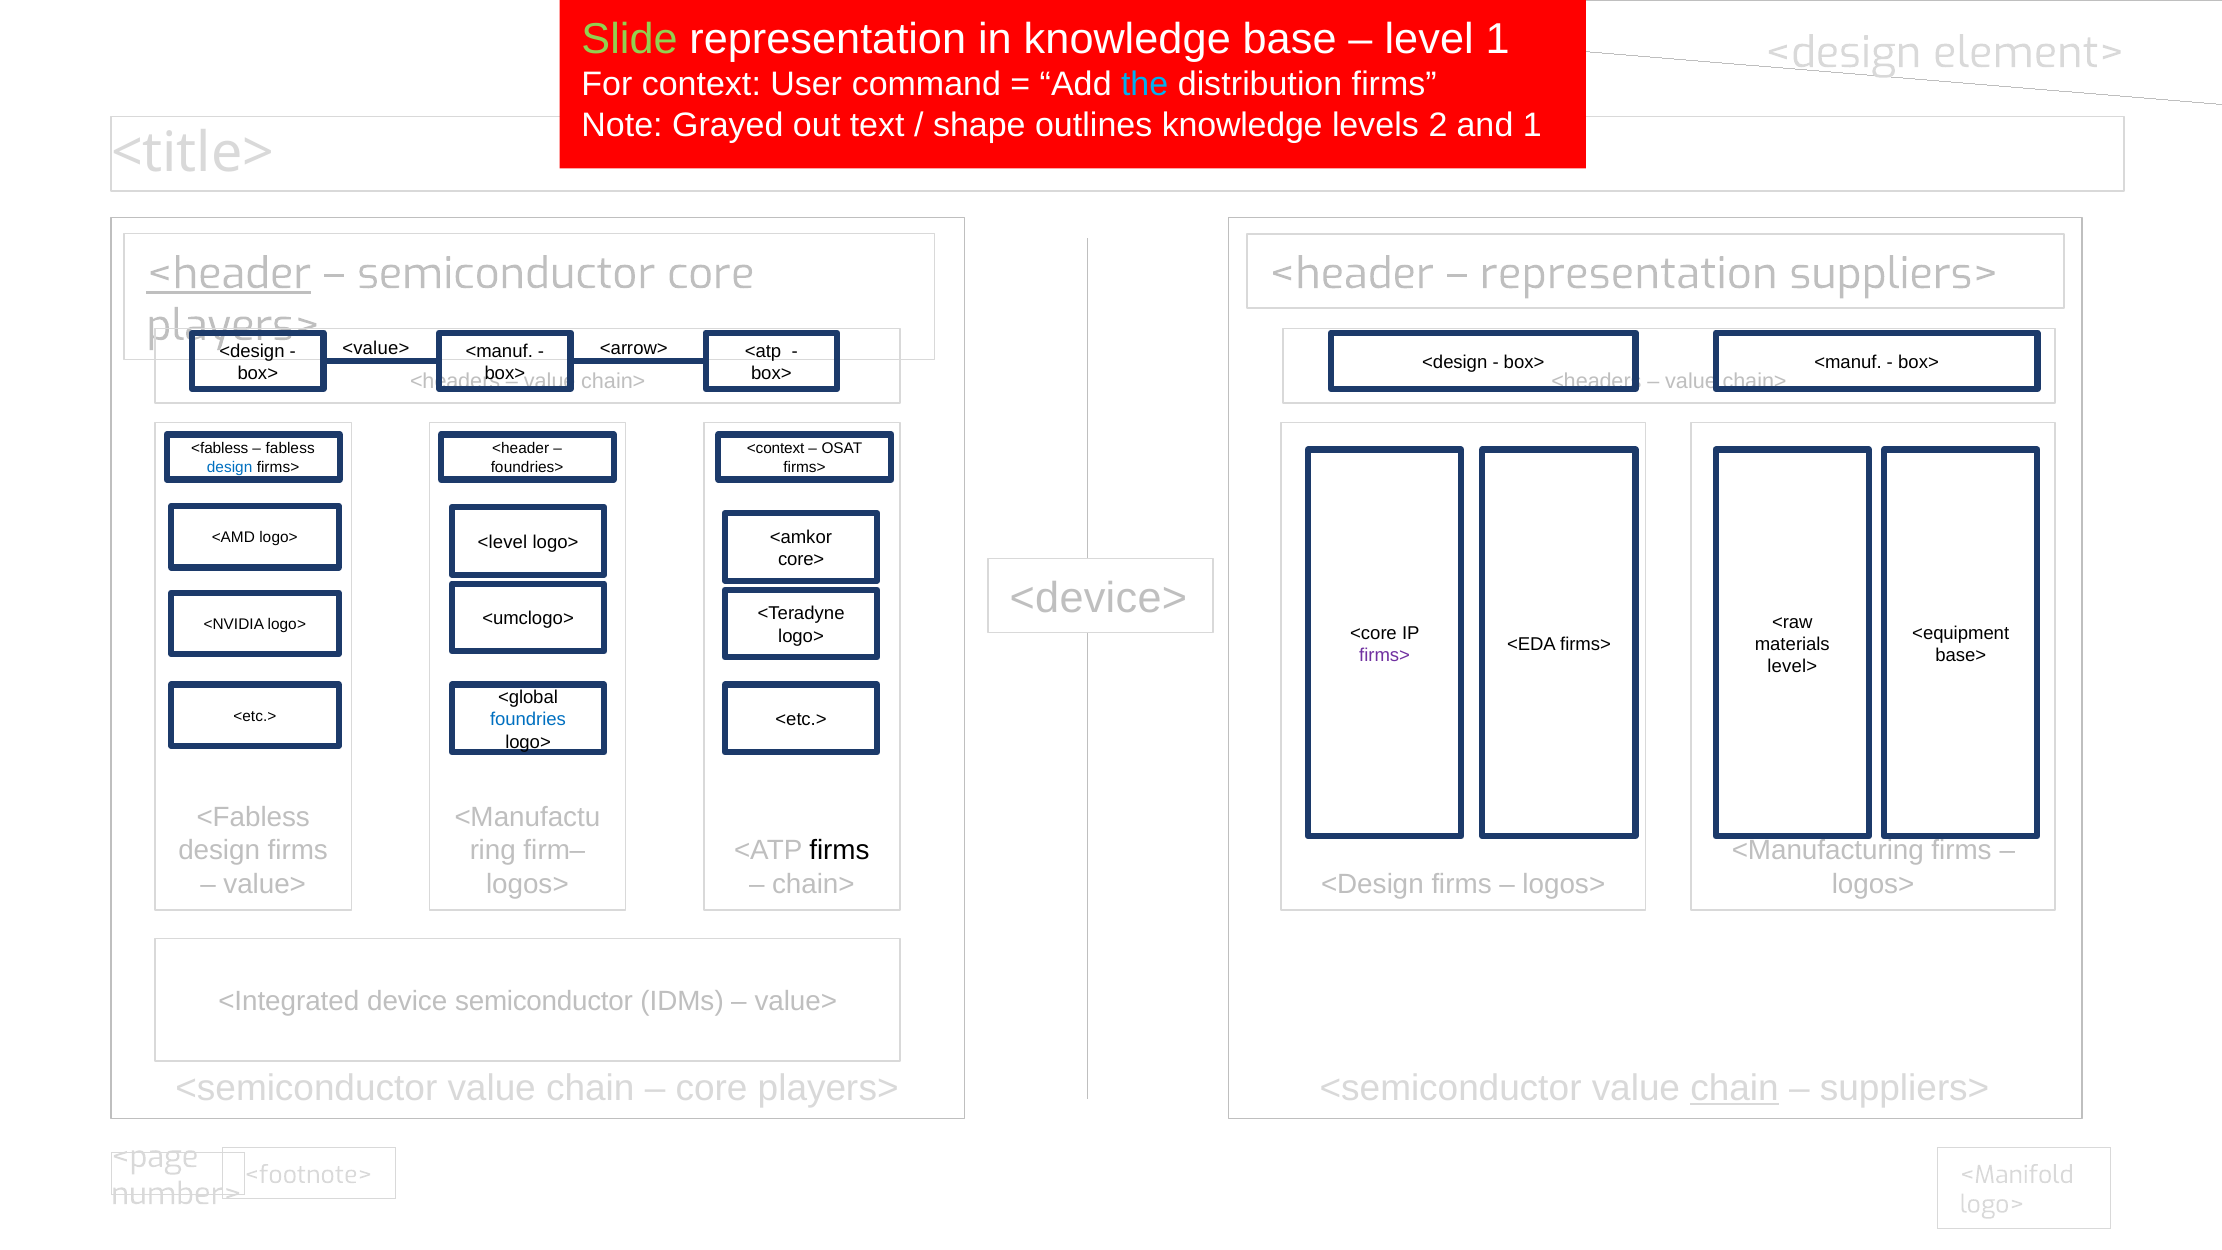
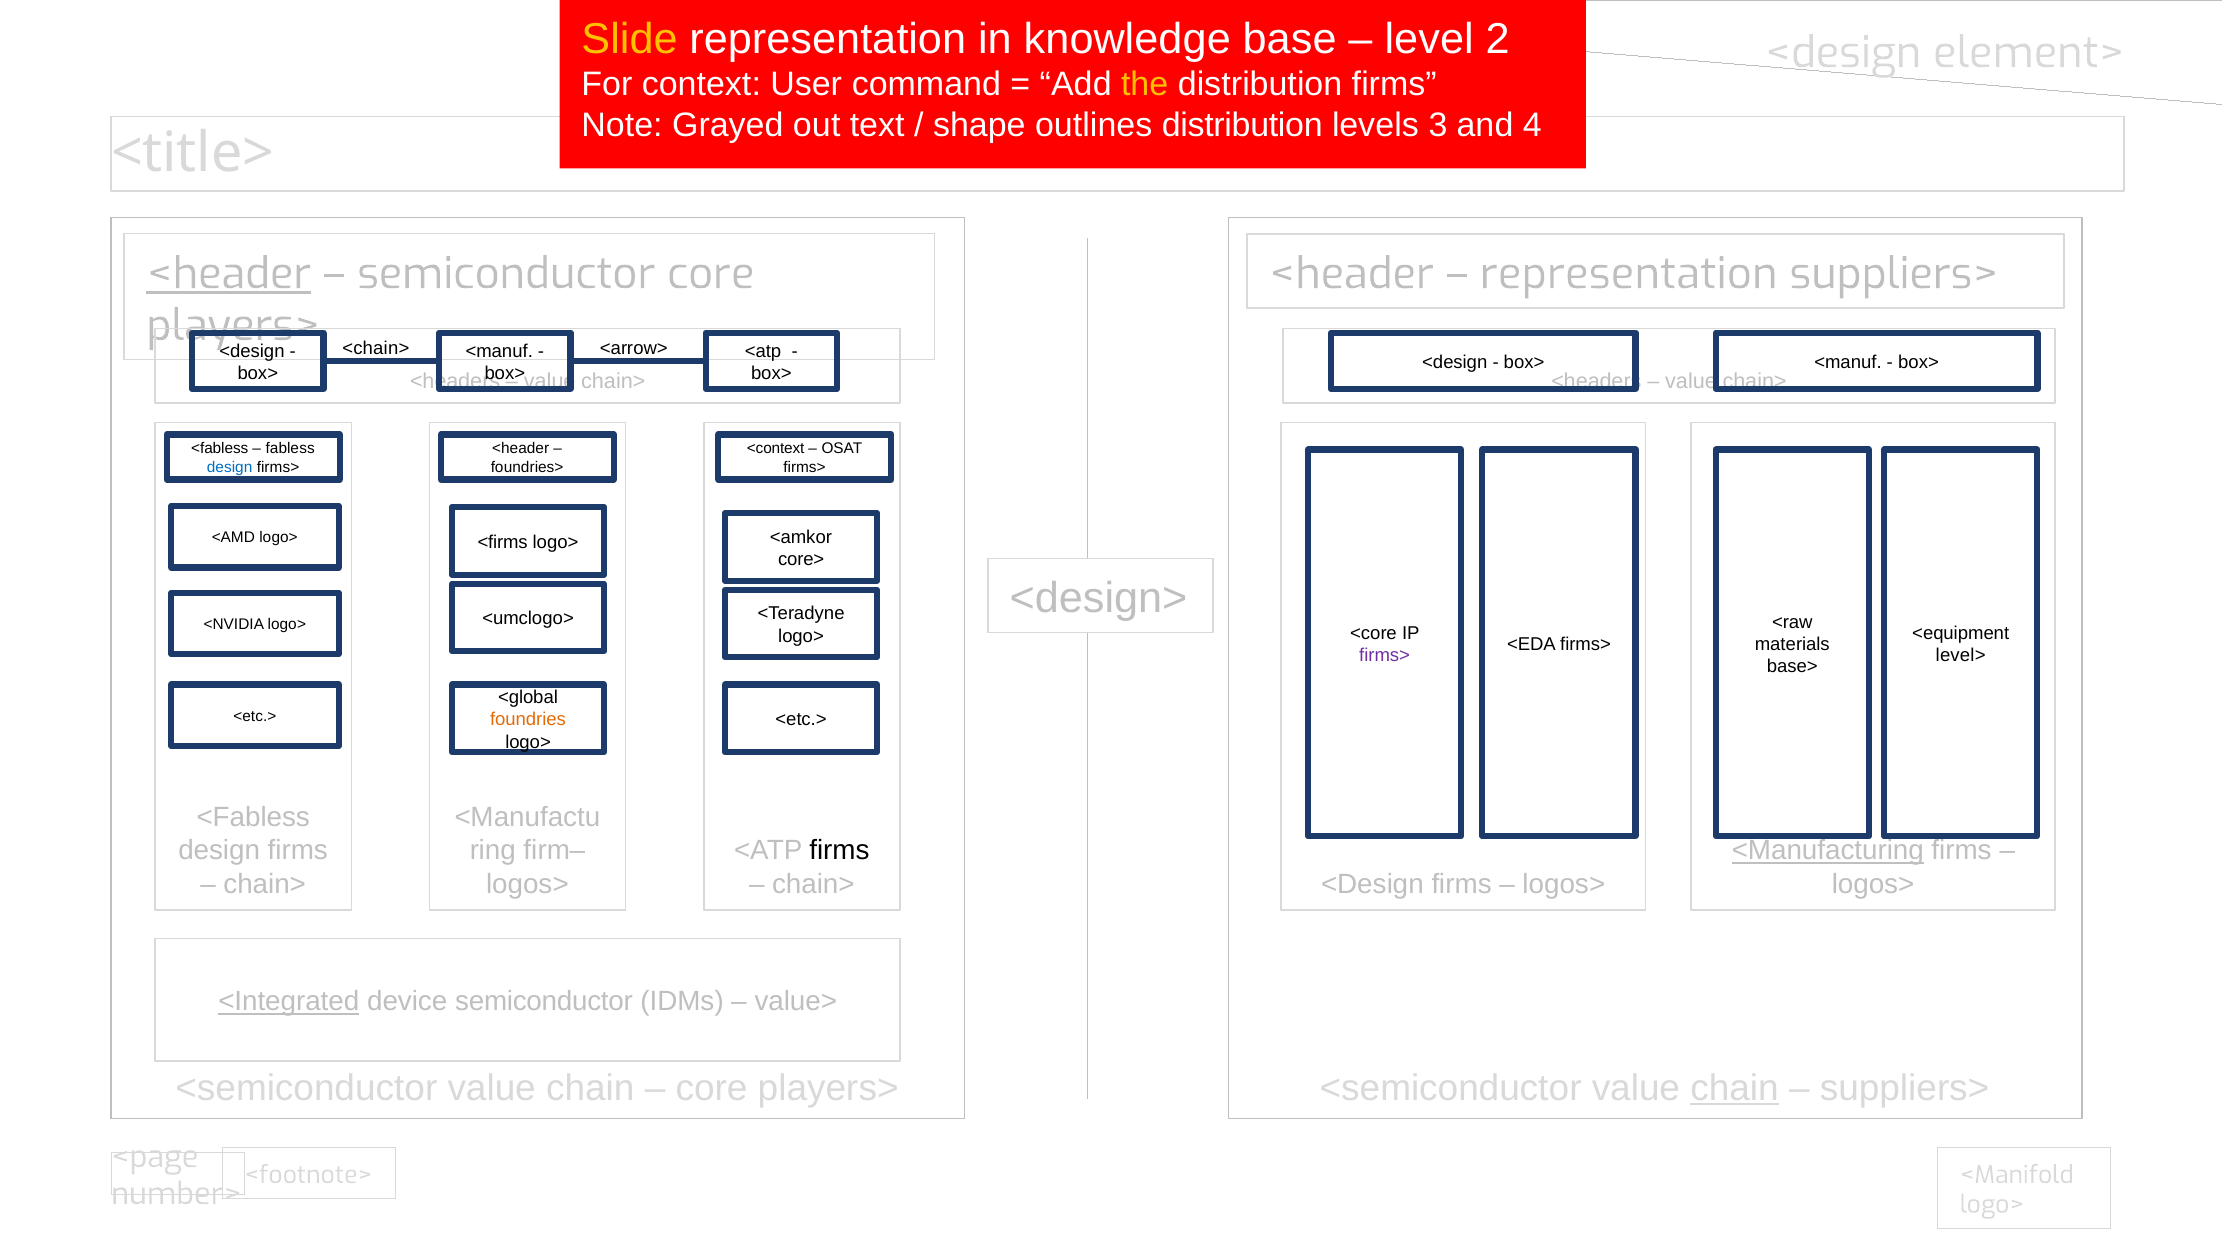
Slide colour: light green -> yellow (630, 39)
level 1: 1 -> 2 (1498, 39)
the colour: light blue -> yellow (1145, 85)
outlines knowledge: knowledge -> distribution (1242, 125)
2: 2 -> 3 (1438, 125)
and 1: 1 -> 4 (1532, 125)
<value>: <value> -> <chain> (376, 348)
<level: <level -> <firms (503, 542)
<device>: <device> -> <design> (1099, 599)
base>: base> -> level> (1961, 655)
level>: level> -> base> (1792, 666)
foundries colour: blue -> orange (528, 720)
<Manufacturing underline: none -> present (1828, 851)
value>: value> -> chain> (265, 884)
<Integrated underline: none -> present (289, 1002)
